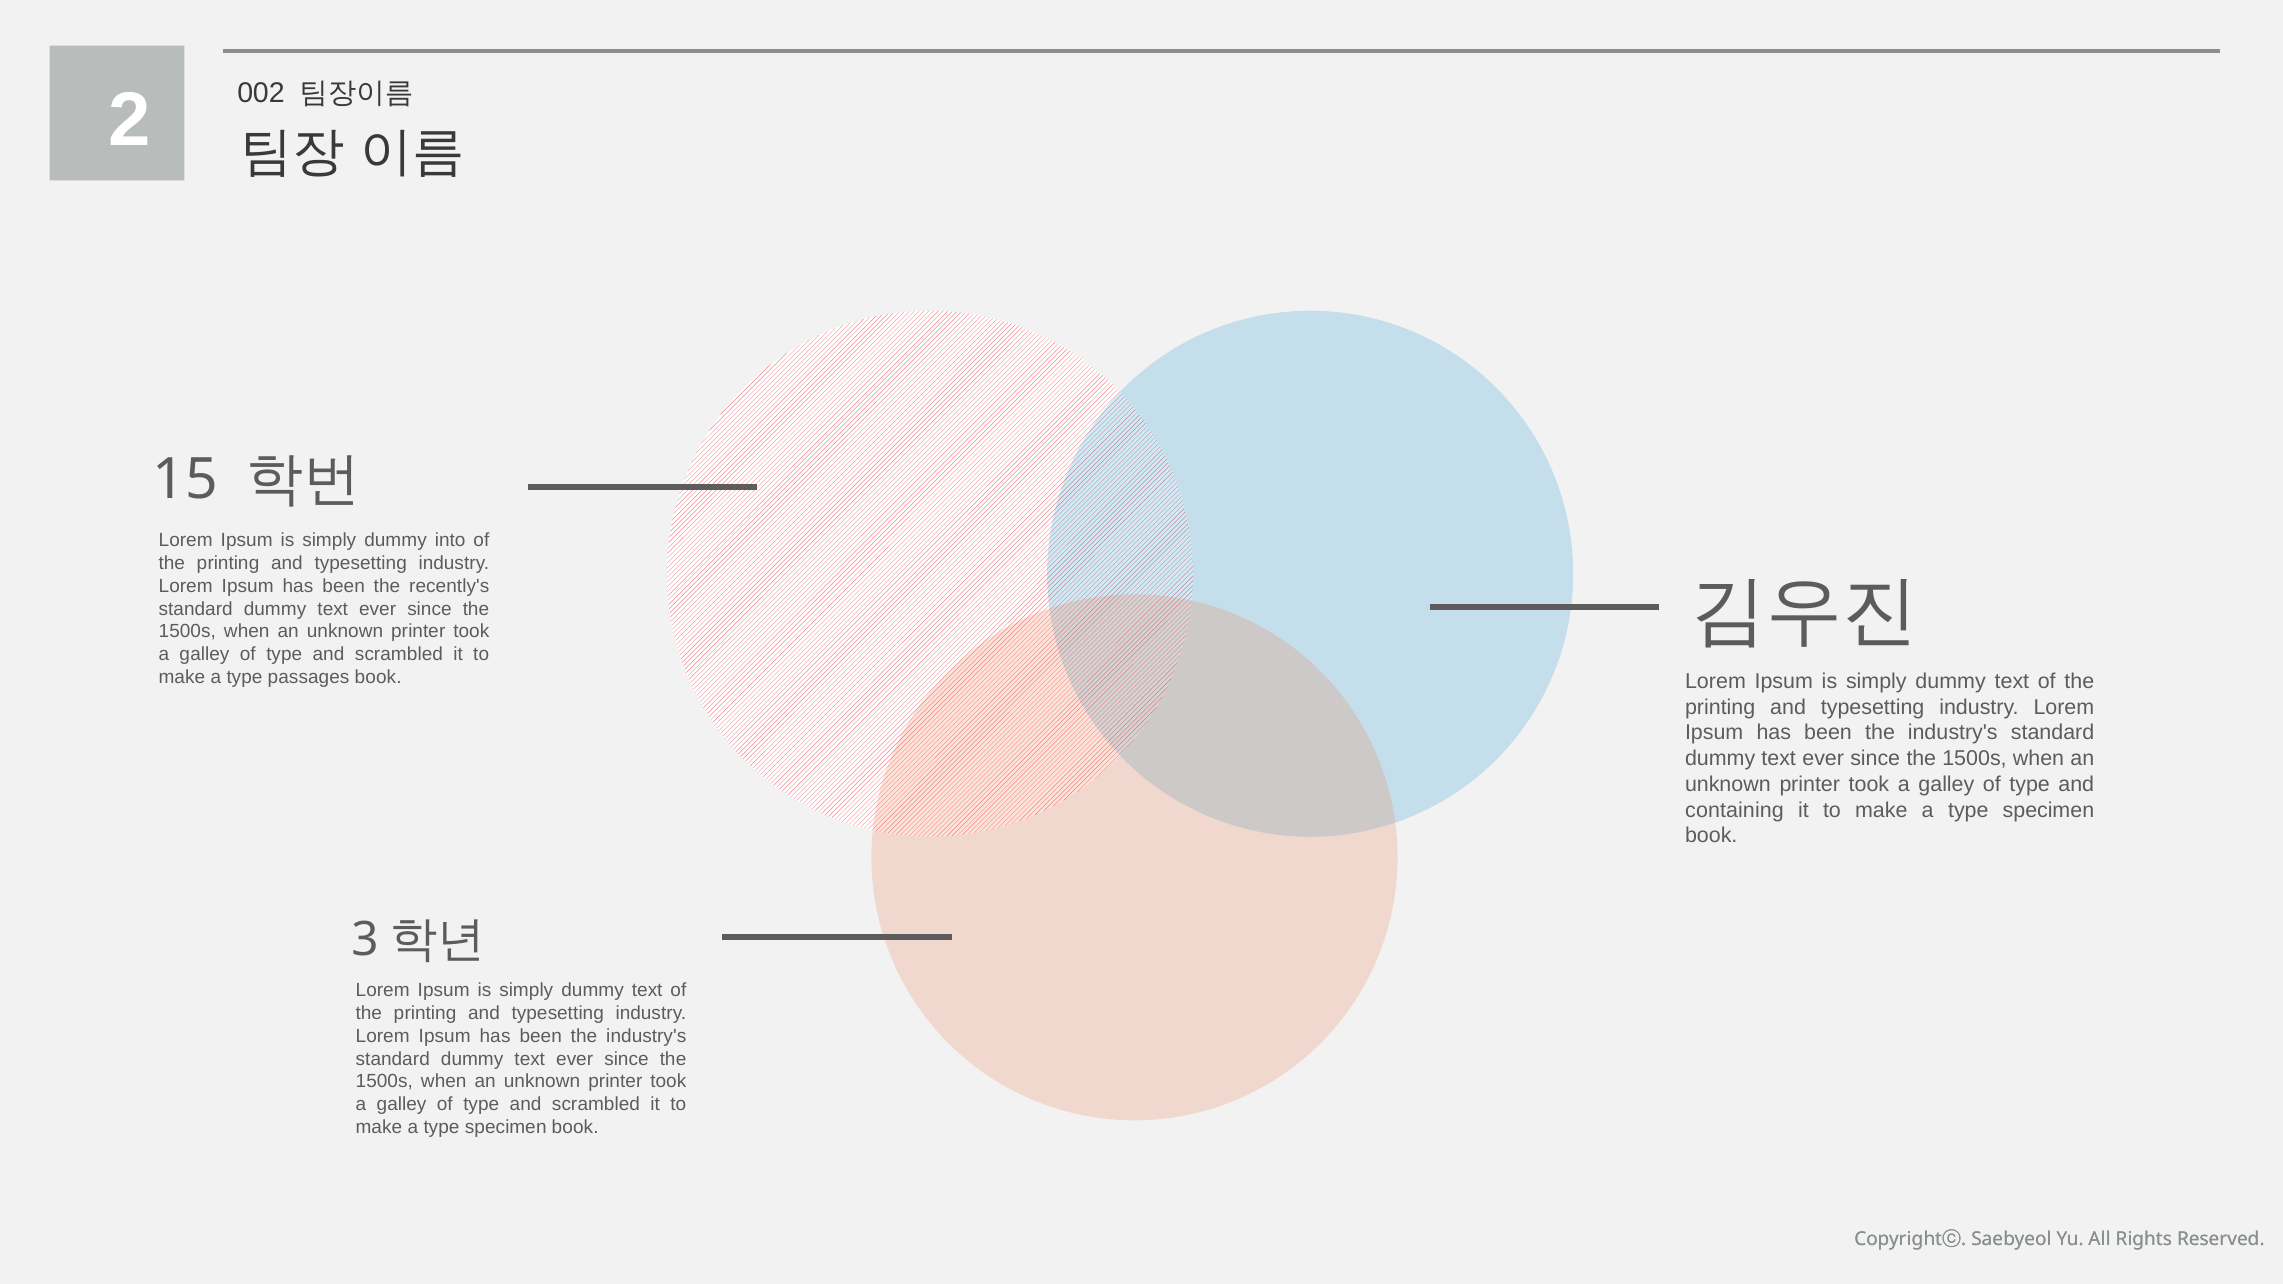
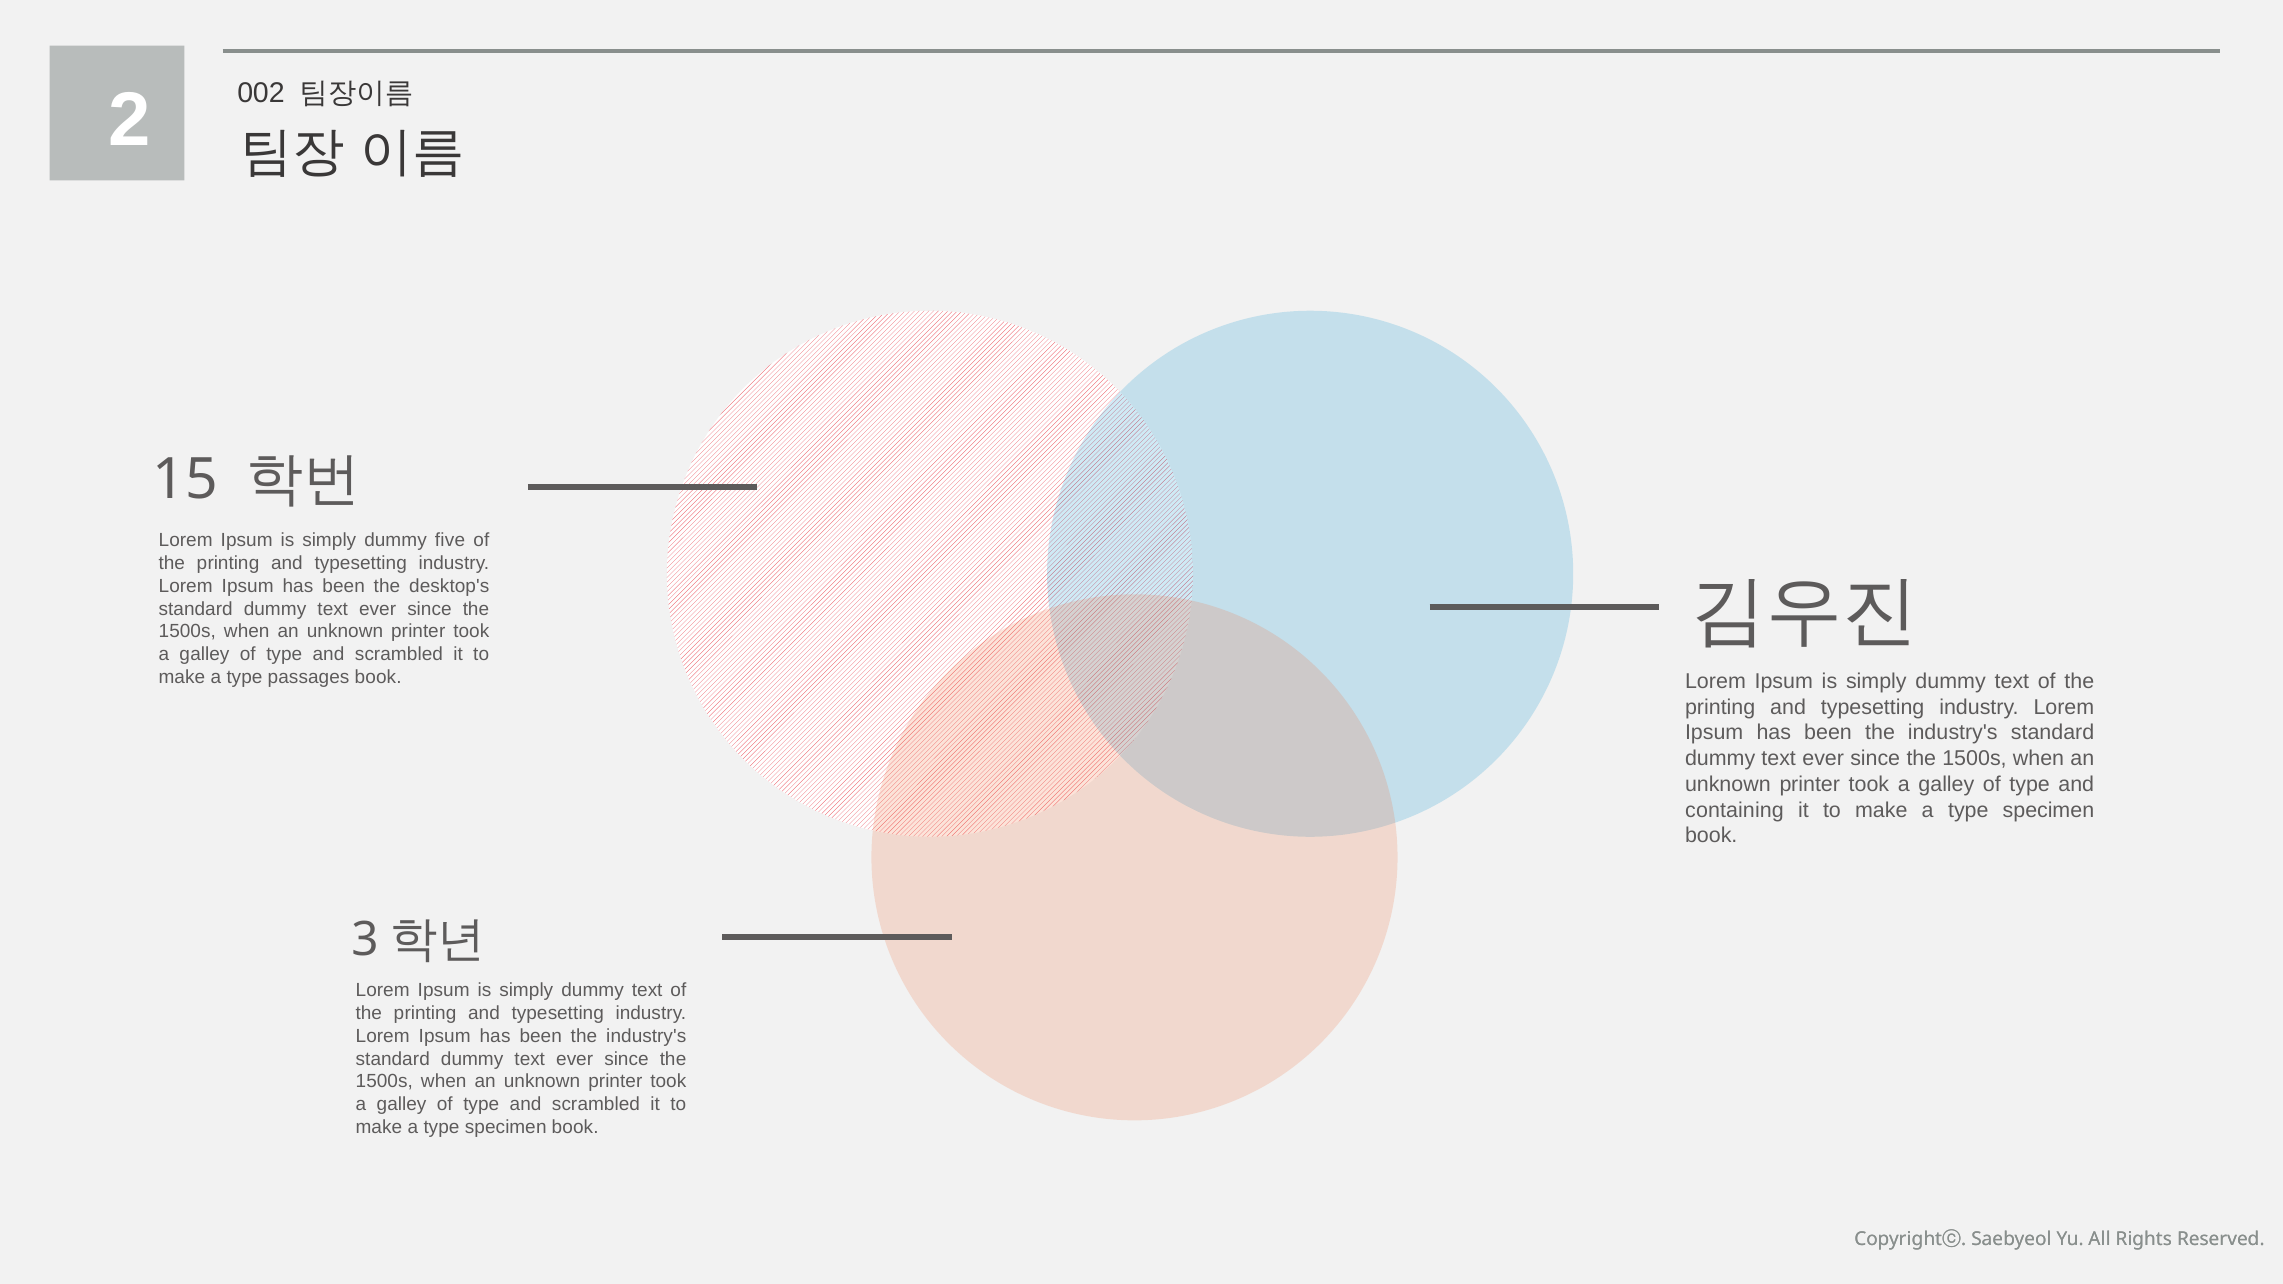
into: into -> five (450, 540)
recently's: recently's -> desktop's (449, 586)
